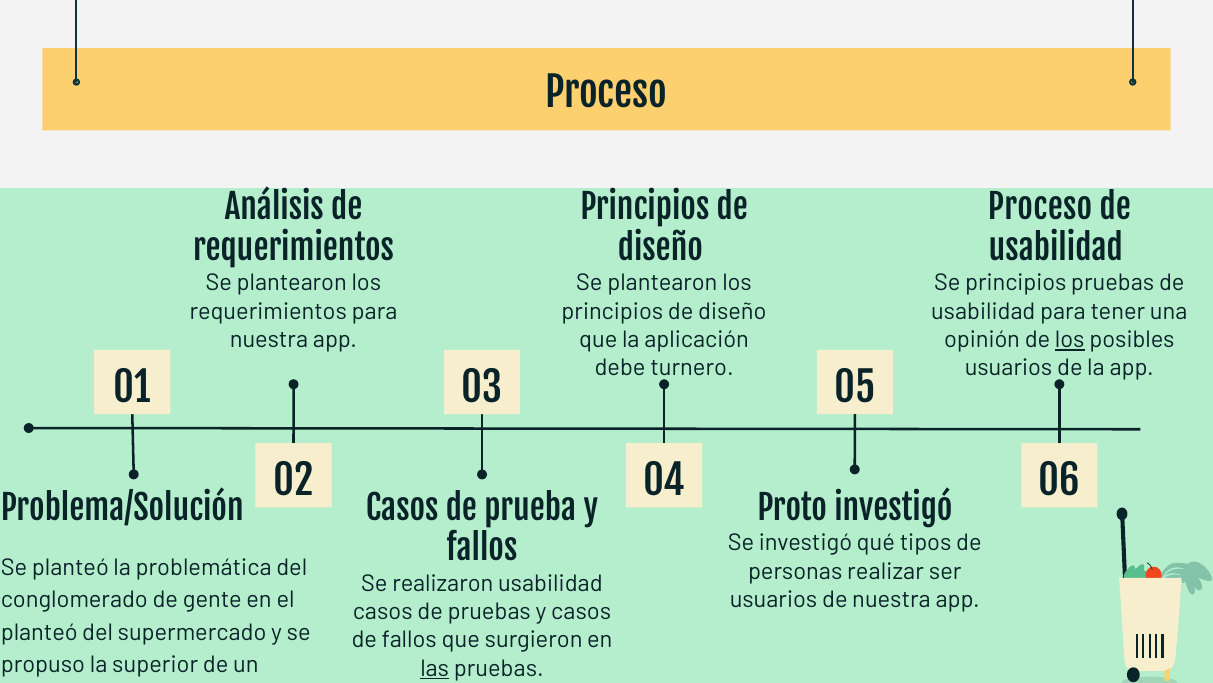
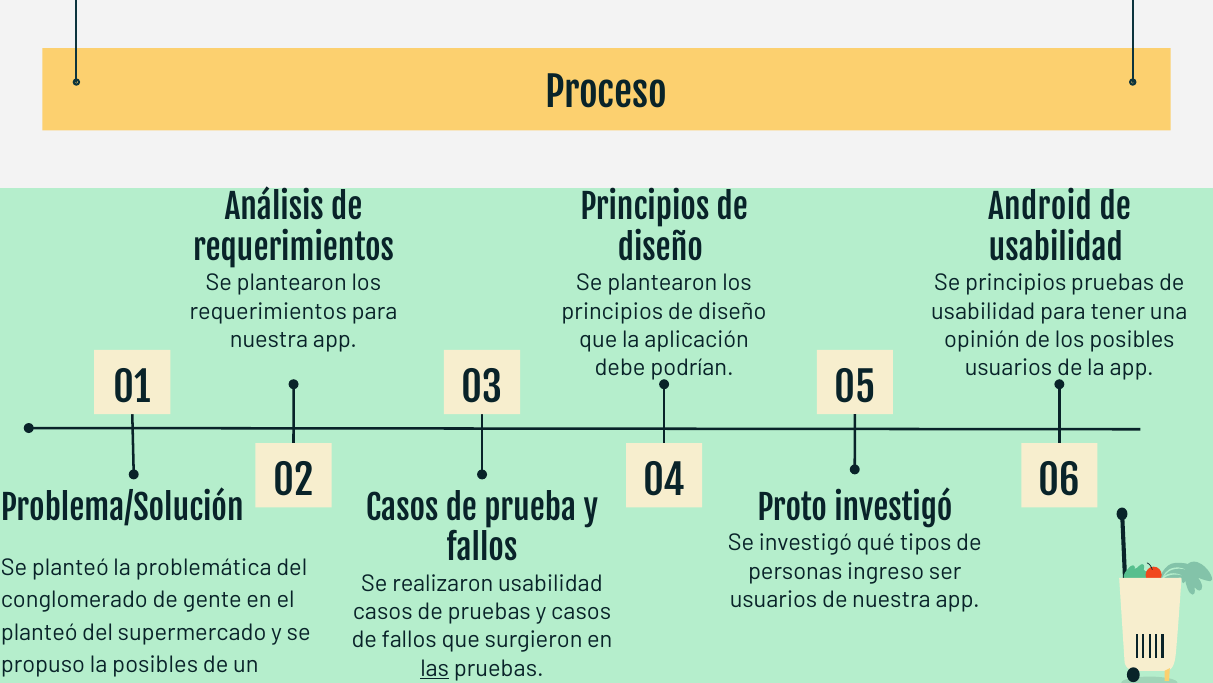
Proceso: Proceso -> Android (1040, 209)
los underline: present -> none (1070, 339)
debe turnero: turnero -> podrían (692, 368)
realizar: realizar -> ingreso (886, 571)
la superior: superior -> posibles (155, 664)
